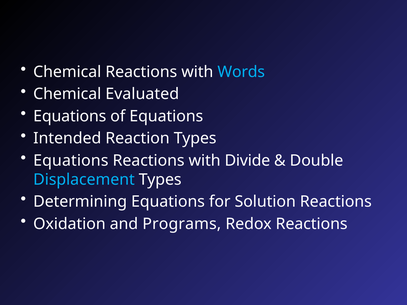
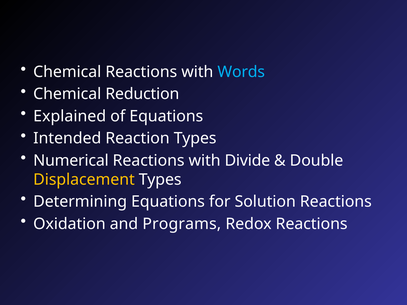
Evaluated: Evaluated -> Reduction (142, 94)
Equations: Equations -> Explained (70, 116)
Equations: Equations -> Numerical (71, 161)
Displacement colour: light blue -> yellow (84, 180)
